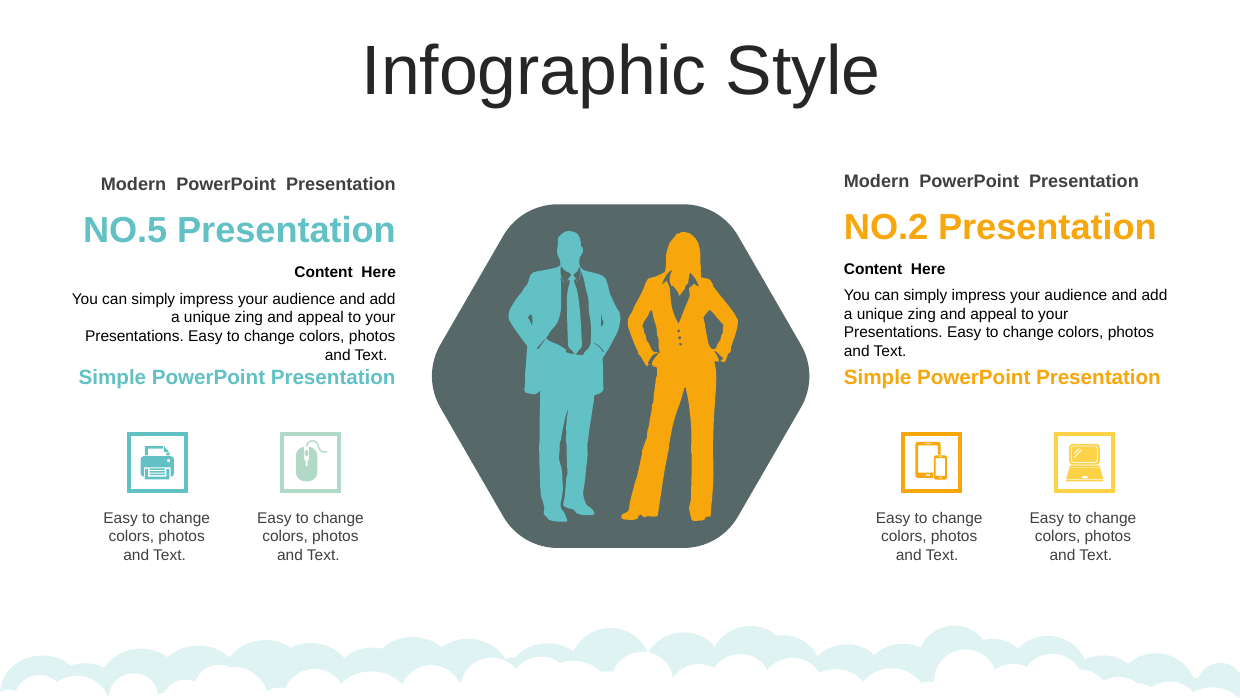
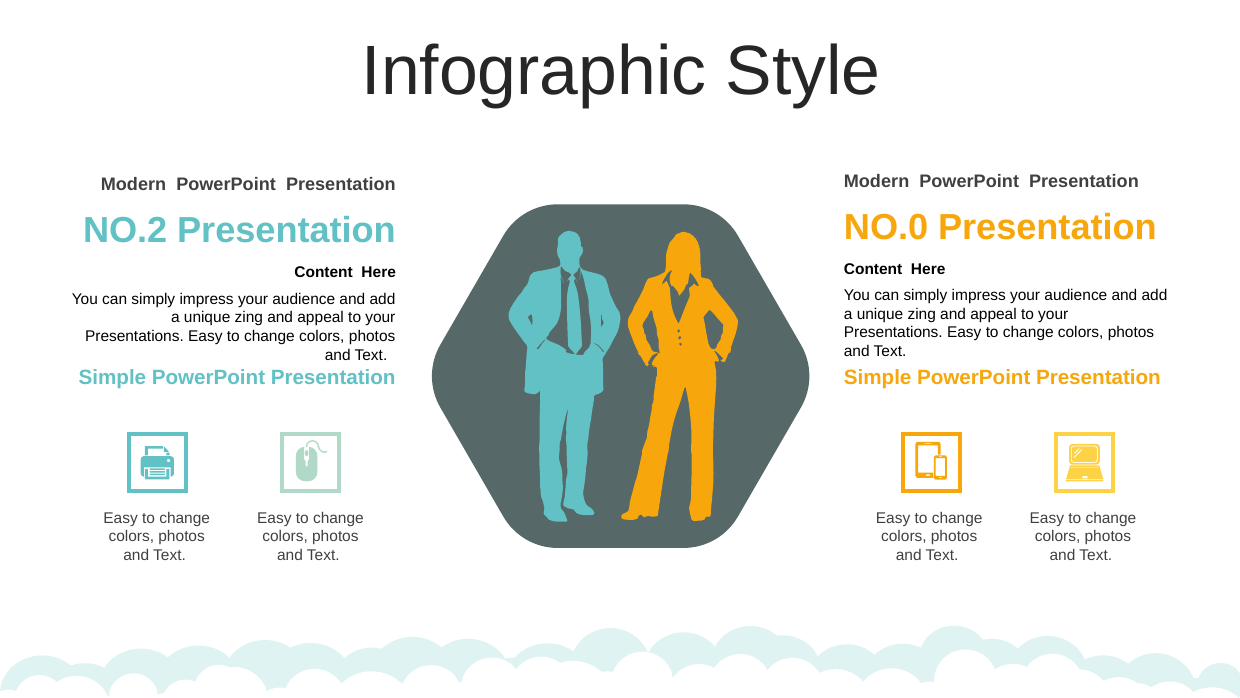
NO.2: NO.2 -> NO.0 (886, 227)
NO.5: NO.5 -> NO.2 (125, 230)
